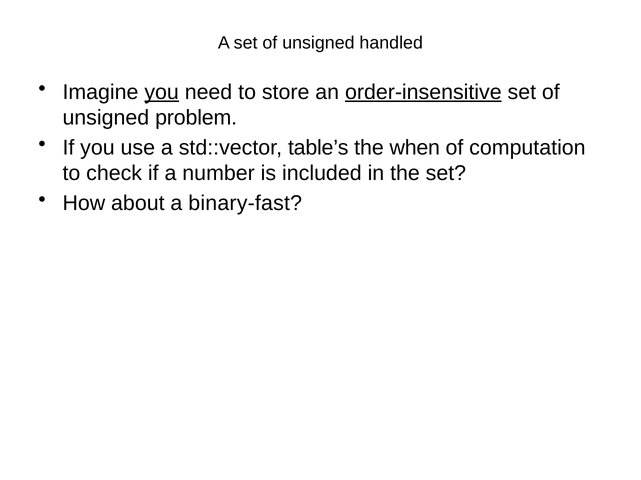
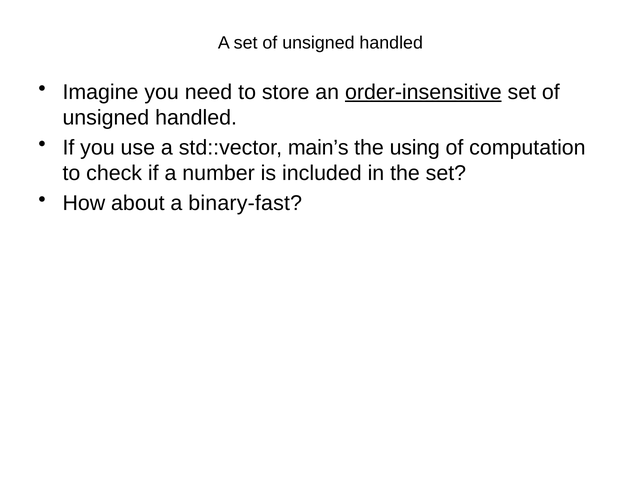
you underline: present -> none (162, 92)
problem: problem -> handled (196, 118)
table’s: table’s -> main’s (318, 148)
when: when -> using (415, 148)
